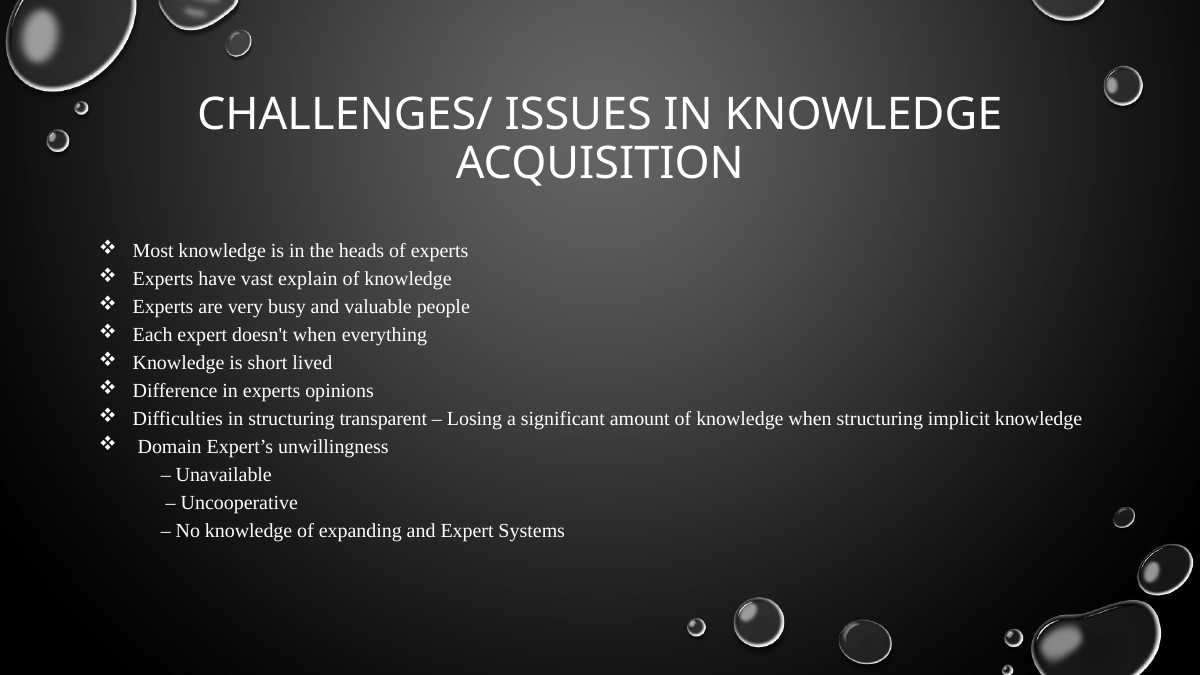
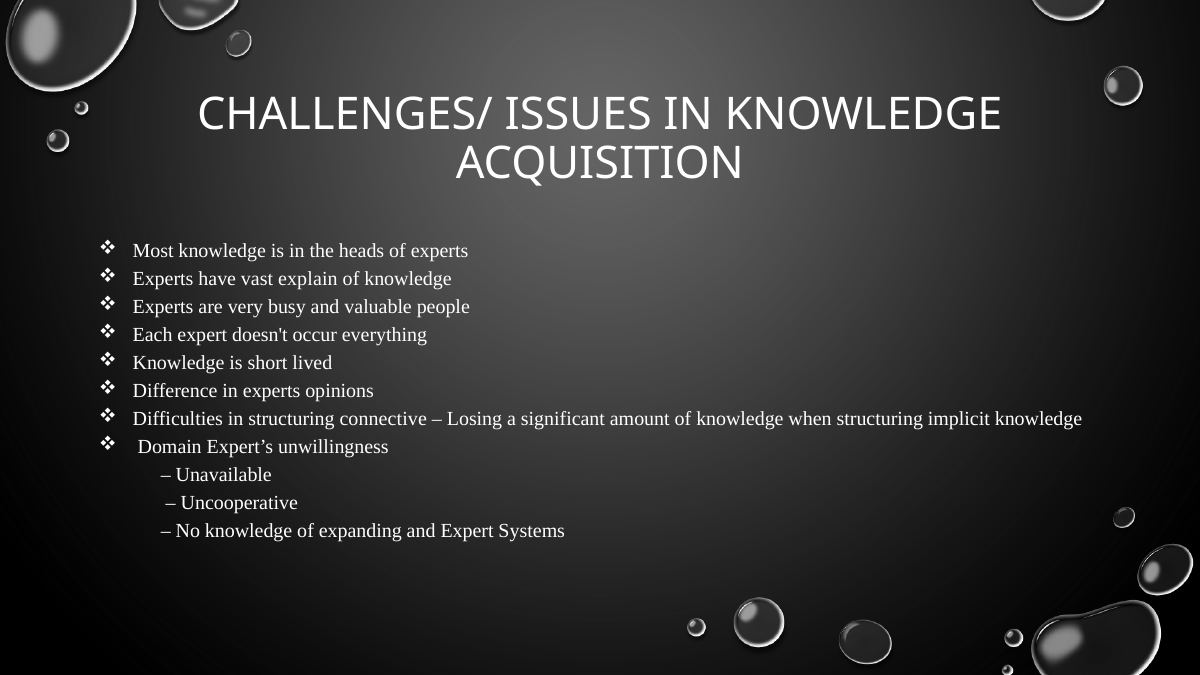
doesn't when: when -> occur (315, 335)
transparent: transparent -> connective (383, 419)
